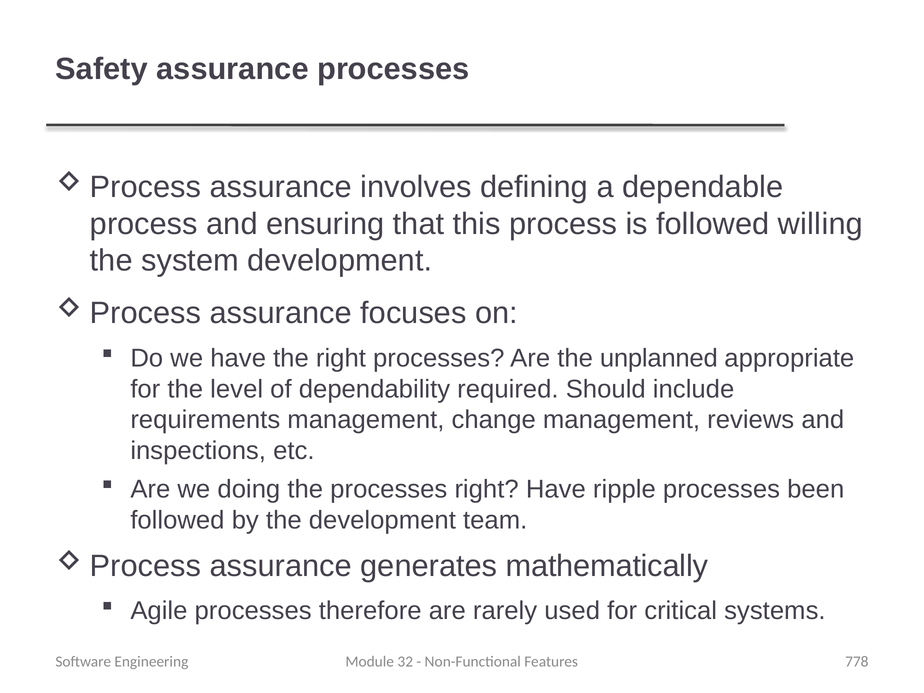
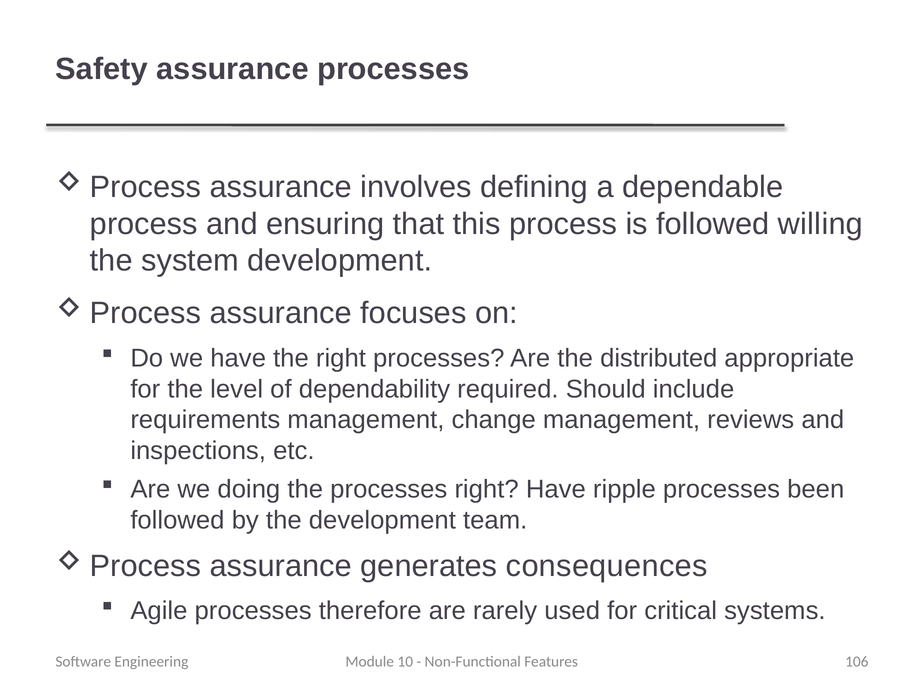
unplanned: unplanned -> distributed (659, 358)
mathematically: mathematically -> consequences (607, 566)
32: 32 -> 10 (405, 662)
778: 778 -> 106 (857, 662)
